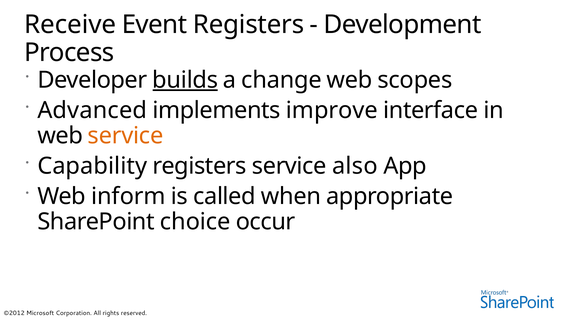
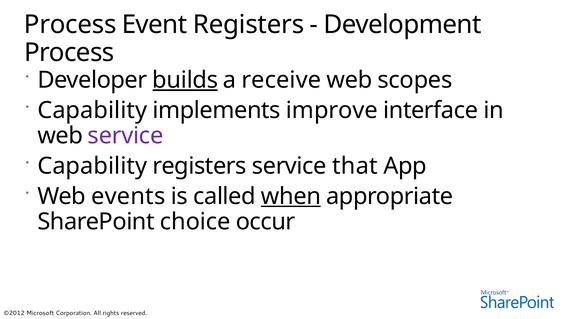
Receive: Receive -> Process (70, 25)
change: change -> receive (281, 80)
Advanced: Advanced -> Capability (92, 110)
service colour: orange -> purple (126, 136)
also: also -> that (355, 166)
inform: inform -> events (128, 196)
when underline: none -> present (291, 196)
